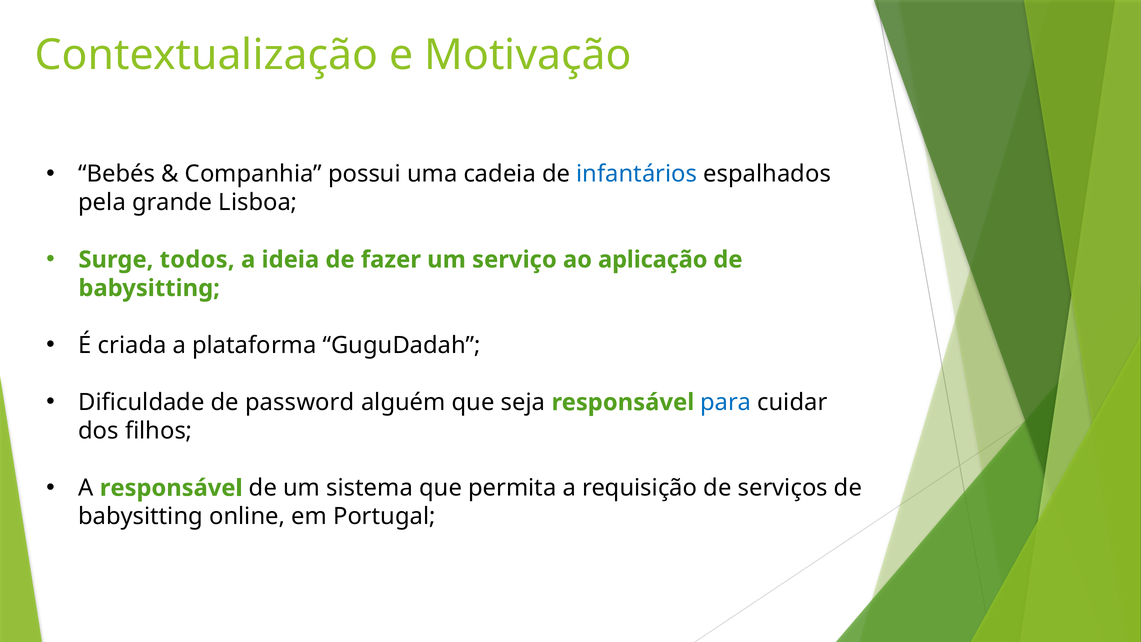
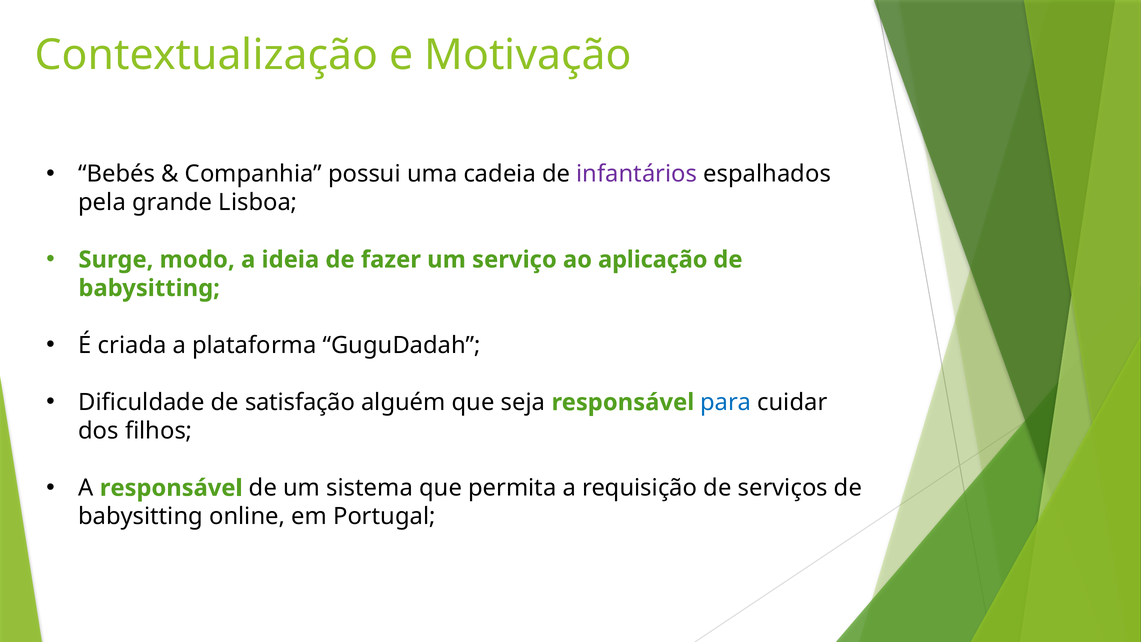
infantários colour: blue -> purple (637, 174)
todos: todos -> modo (197, 260)
password: password -> satisfação (300, 402)
